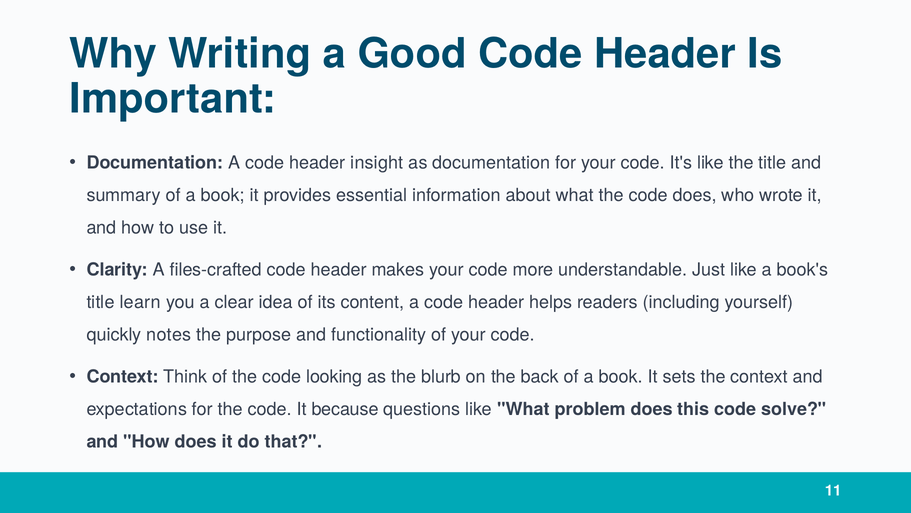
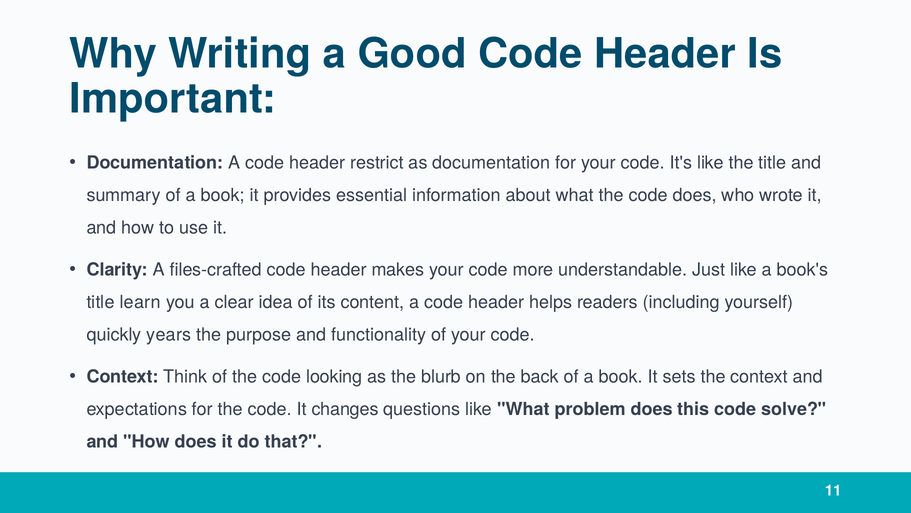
insight: insight -> restrict (377, 163)
notes: notes -> years (169, 334)
because: because -> changes (345, 409)
